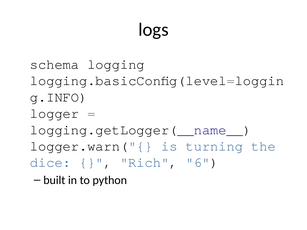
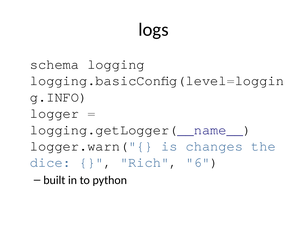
turning: turning -> changes (214, 146)
